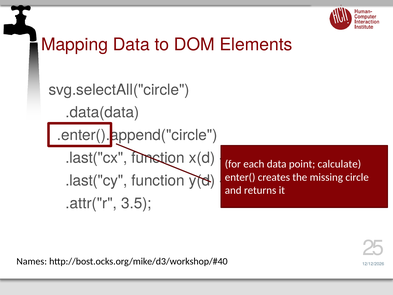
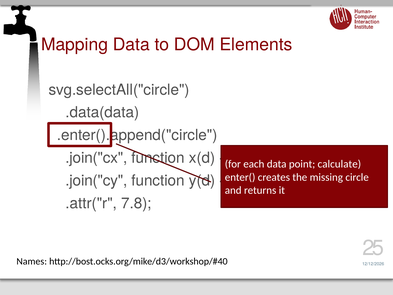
.last("cx: .last("cx -> .join("cx (96, 158)
.last("cy: .last("cy -> .join("cy (96, 180)
3.5: 3.5 -> 7.8 (136, 203)
